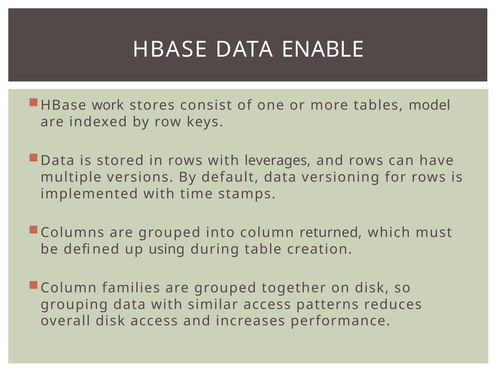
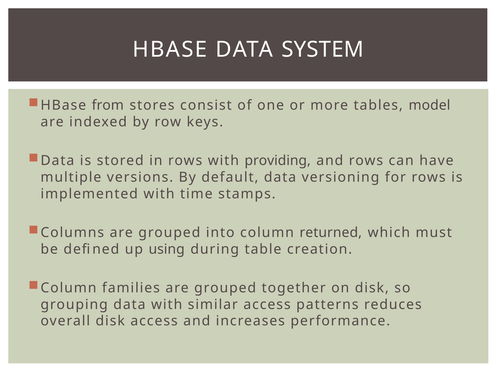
ENABLE: ENABLE -> SYSTEM (323, 50)
work: work -> from (108, 105)
leverages: leverages -> providing (278, 160)
